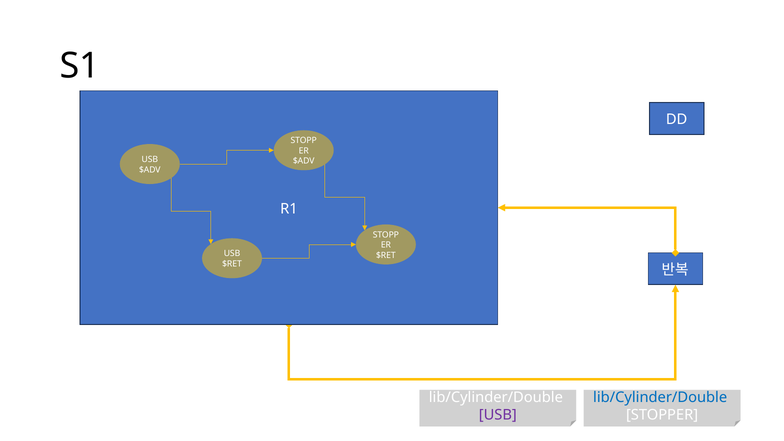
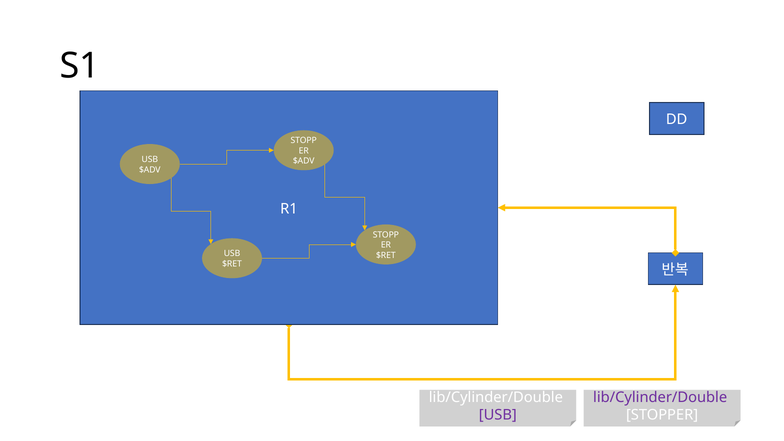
lib/Cylinder/Double colour: blue -> purple (660, 397)
